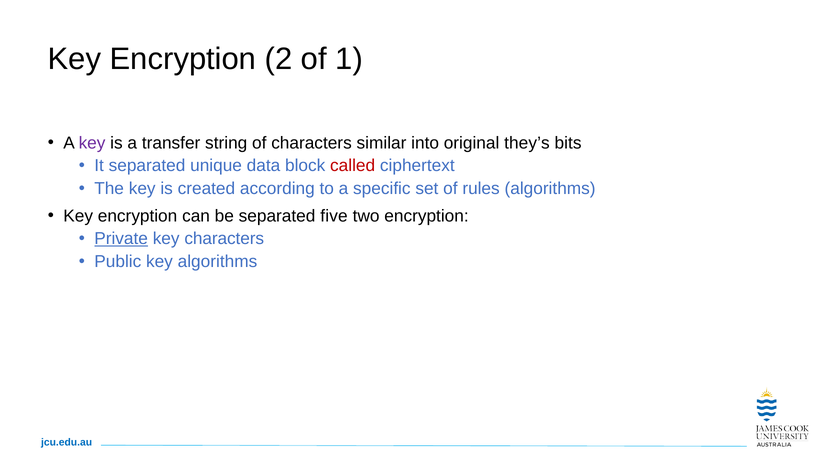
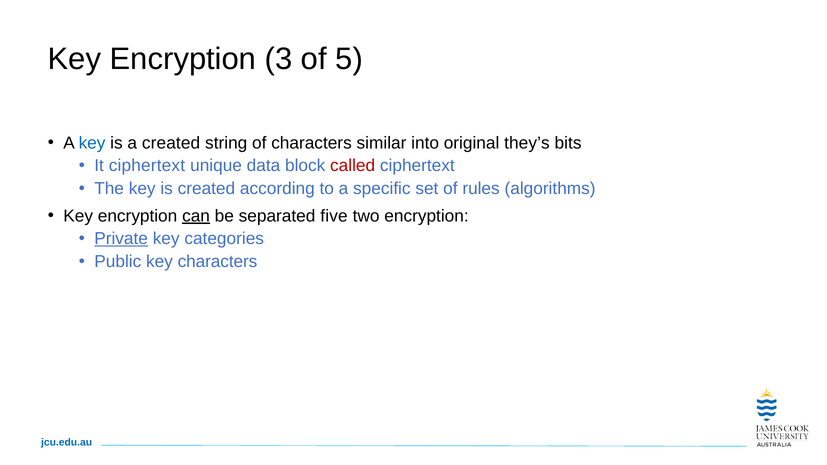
2: 2 -> 3 (279, 59)
1: 1 -> 5 (349, 59)
key colour: purple -> blue (92, 143)
a transfer: transfer -> created (171, 143)
It separated: separated -> ciphertext (147, 166)
can underline: none -> present (196, 216)
key characters: characters -> categories (224, 239)
key algorithms: algorithms -> characters (218, 262)
